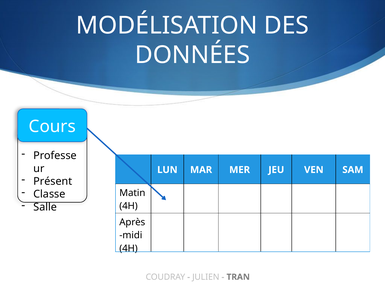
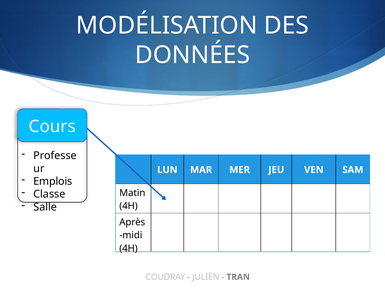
Présent: Présent -> Emplois (53, 181)
